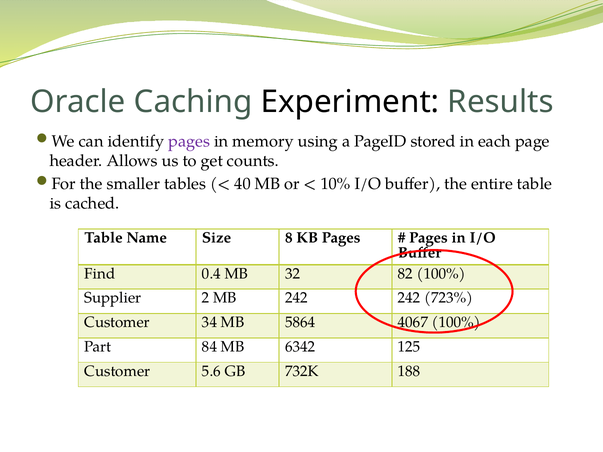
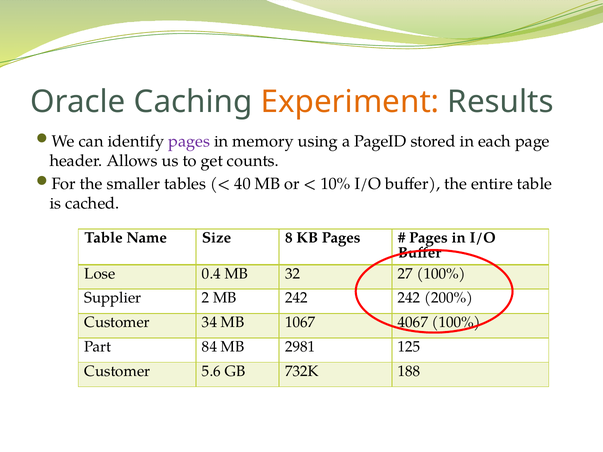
Experiment colour: black -> orange (350, 102)
Find: Find -> Lose (100, 274)
82: 82 -> 27 (405, 274)
723%: 723% -> 200% (449, 298)
5864: 5864 -> 1067 (300, 323)
6342: 6342 -> 2981 (300, 347)
